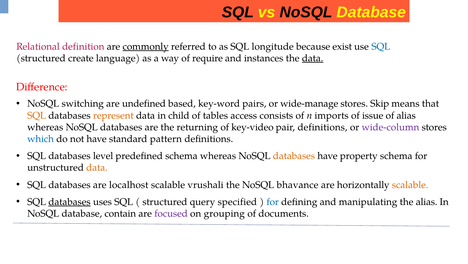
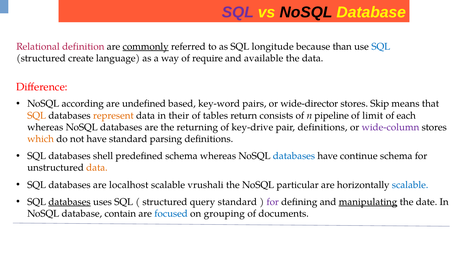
SQL colour: black -> purple (238, 12)
exist: exist -> than (342, 46)
instances: instances -> available (264, 58)
data underline: present -> none (313, 58)
switching: switching -> according (83, 103)
wide-manage: wide-manage -> wide-director (309, 103)
child: child -> their (179, 115)
access: access -> return (244, 115)
imports: imports -> pipeline (332, 115)
issue: issue -> limit (373, 115)
of alias: alias -> each (406, 115)
key-video: key-video -> key-drive (252, 127)
which colour: blue -> orange (41, 139)
pattern: pattern -> parsing (166, 139)
level: level -> shell (103, 156)
databases colour: orange -> blue (294, 156)
property: property -> continue (359, 156)
bhavance: bhavance -> particular (298, 184)
scalable colour: orange -> blue (410, 184)
query specified: specified -> standard (237, 201)
for colour: blue -> purple (273, 201)
manipulating underline: none -> present (368, 201)
the alias: alias -> date (427, 201)
focused colour: purple -> blue (171, 213)
